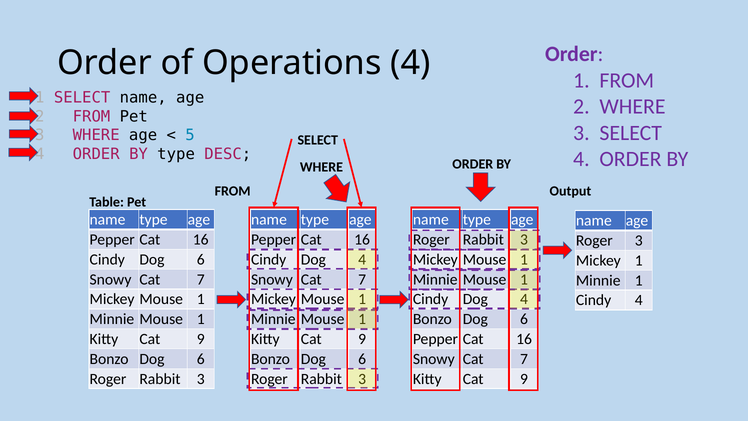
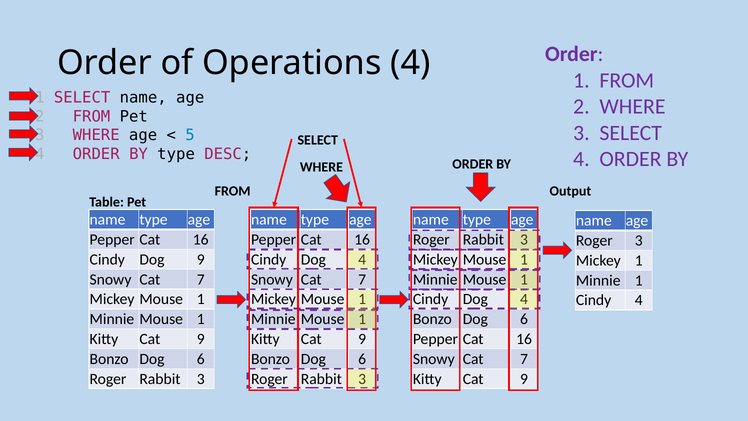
Cindy Dog 6: 6 -> 9 (201, 259)
